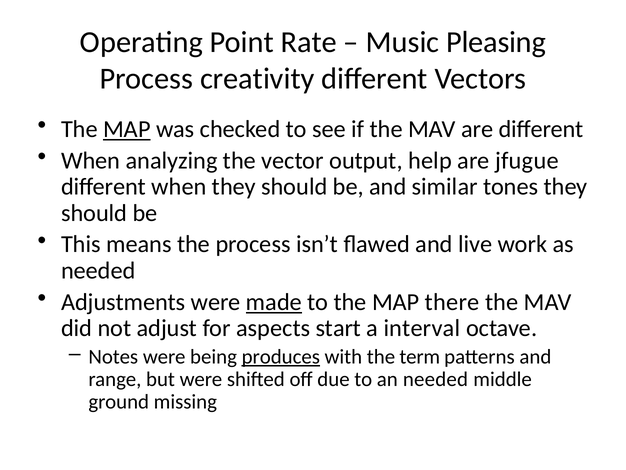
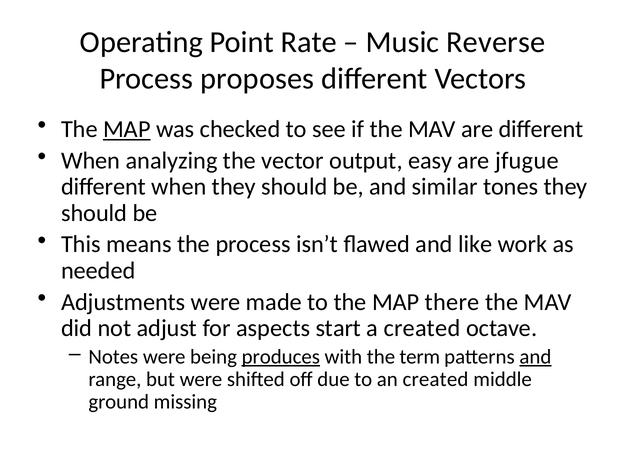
Pleasing: Pleasing -> Reverse (496, 42)
creativity: creativity -> proposes (257, 79)
help: help -> easy (430, 160)
live: live -> like (475, 244)
made underline: present -> none (274, 302)
a interval: interval -> created (422, 328)
and underline: none -> present (535, 356)
an needed: needed -> created (435, 379)
